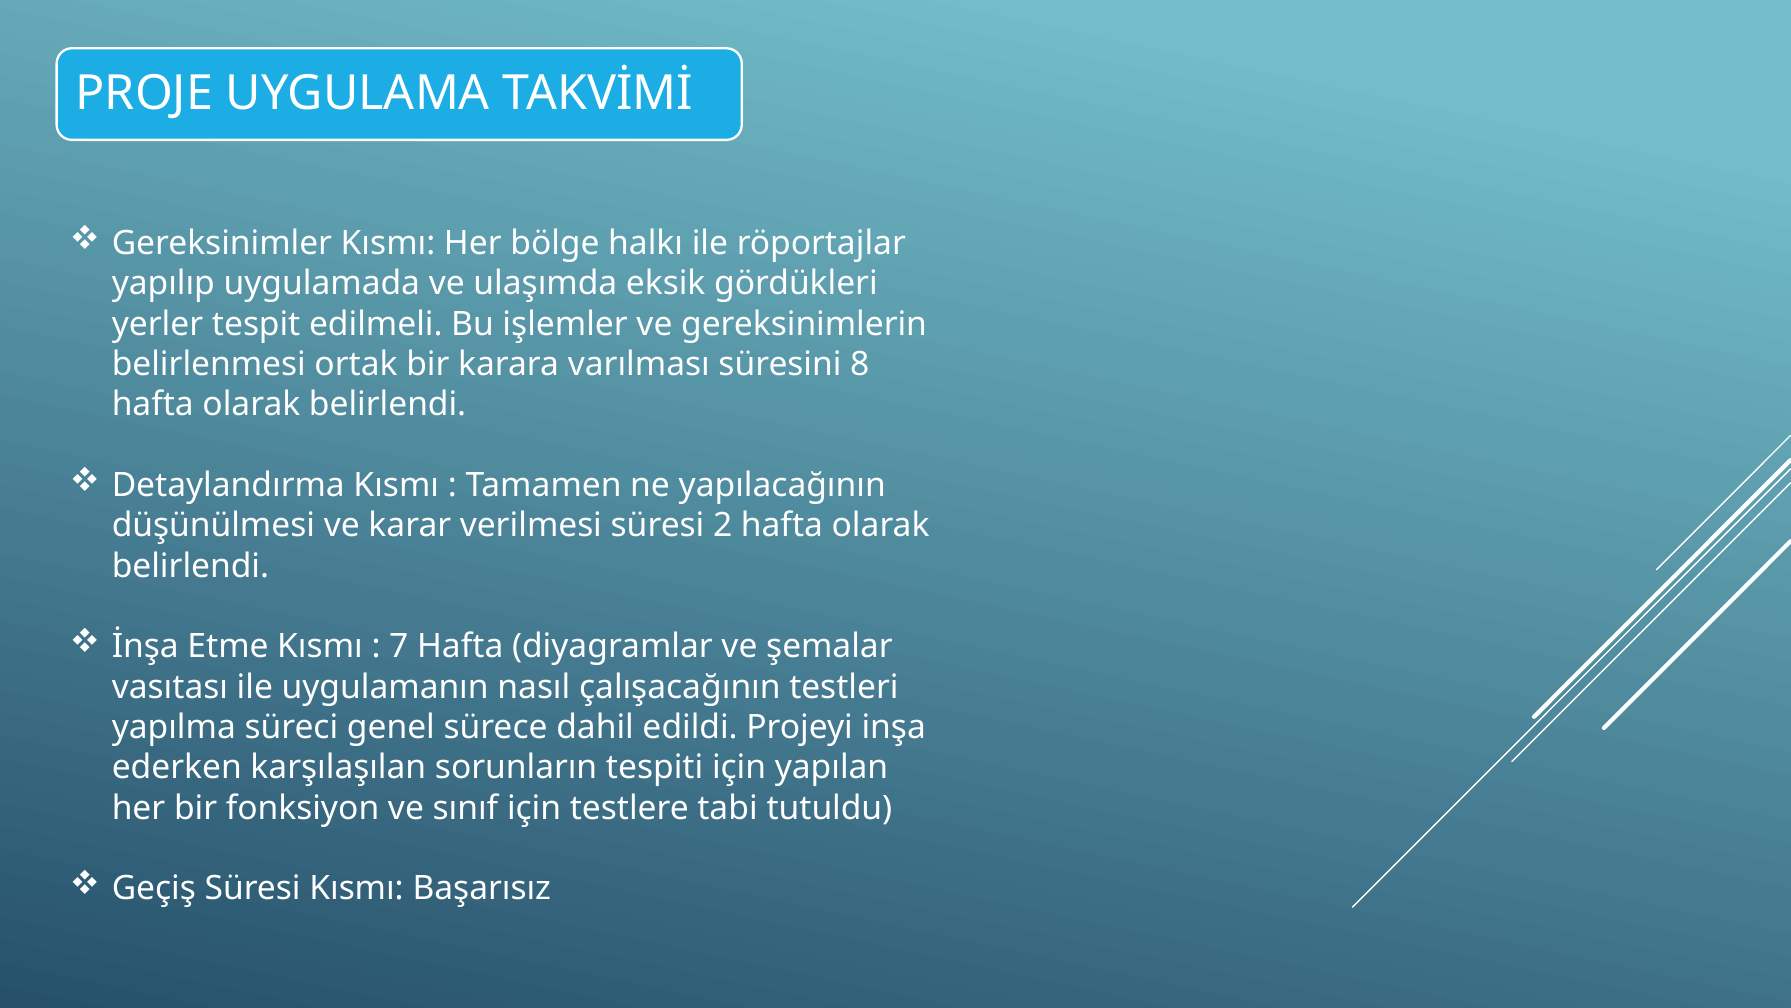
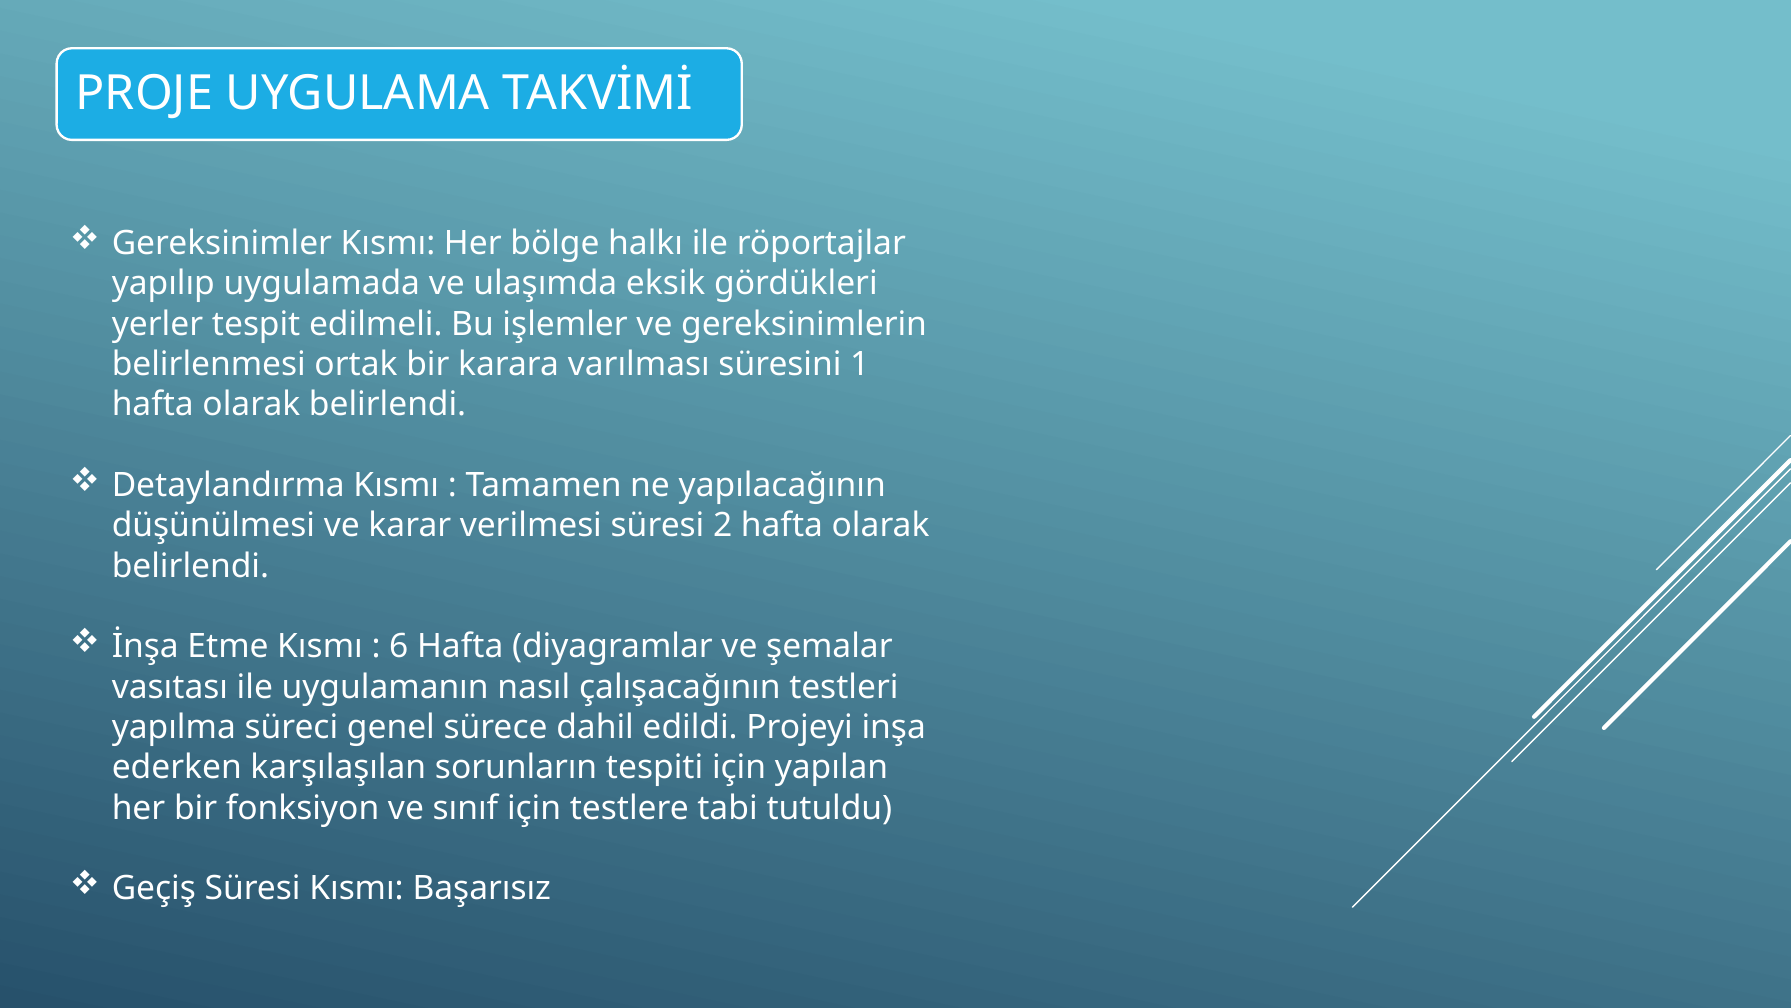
8: 8 -> 1 (860, 364)
7: 7 -> 6 (399, 646)
